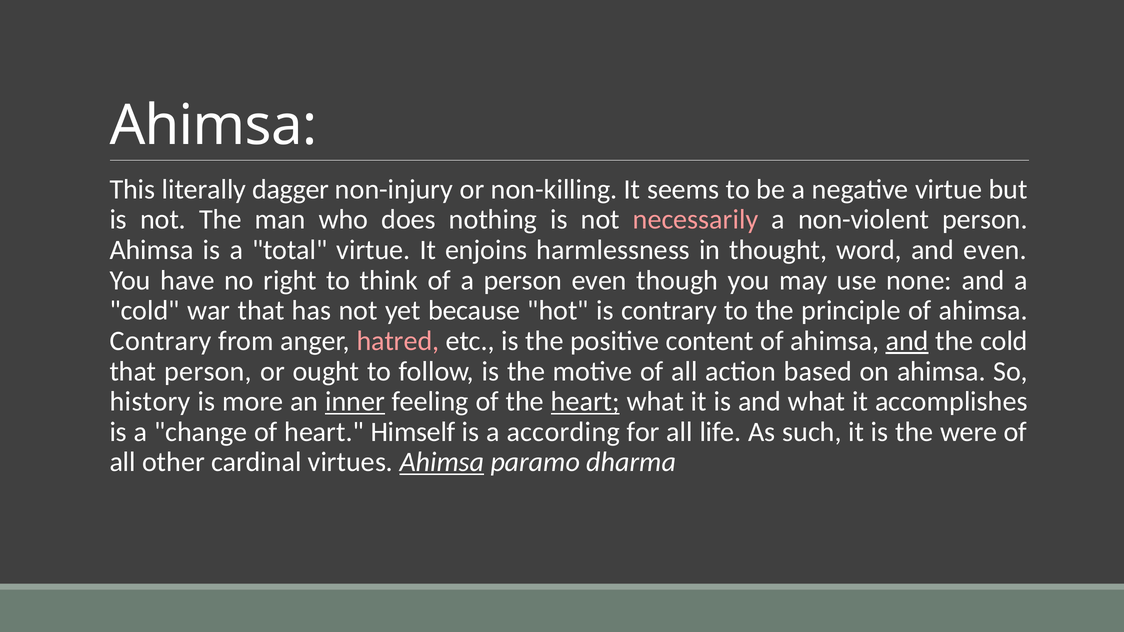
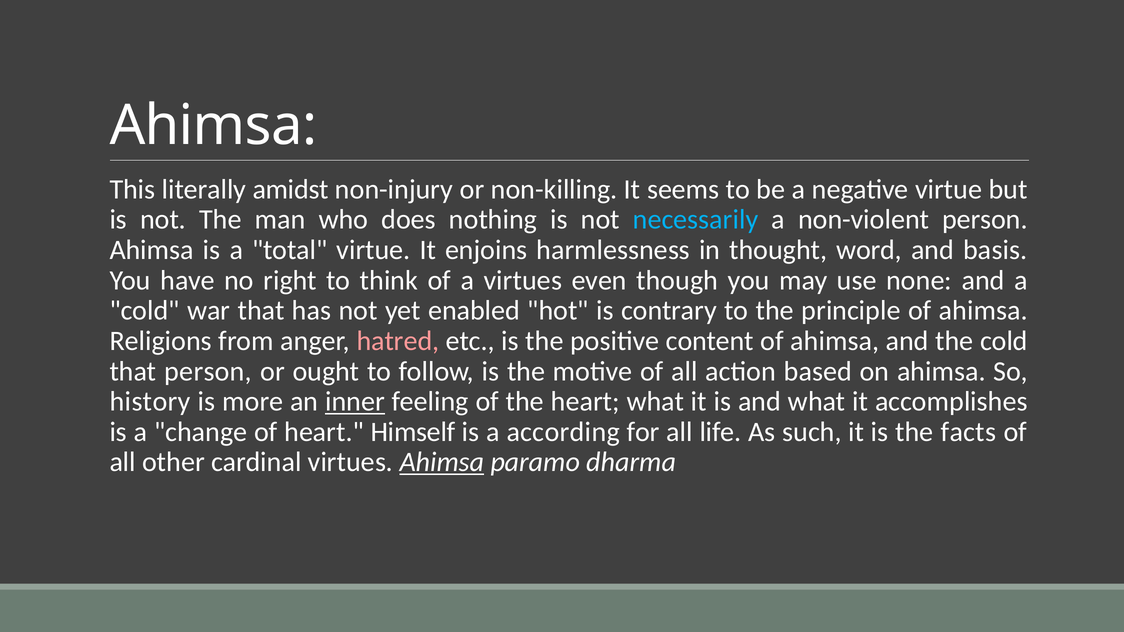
dagger: dagger -> amidst (291, 189)
necessarily colour: pink -> light blue (696, 220)
and even: even -> basis (995, 250)
a person: person -> virtues (523, 280)
because: because -> enabled (474, 311)
Contrary: Contrary -> Religions (161, 341)
and underline: present -> none (907, 341)
heart underline: present -> none (585, 402)
were: were -> facts (968, 432)
